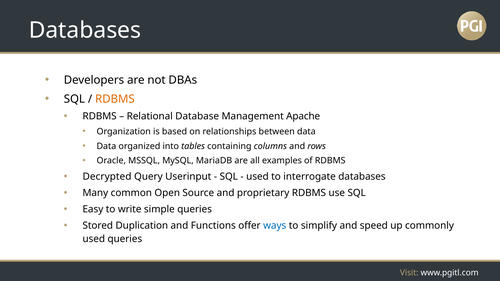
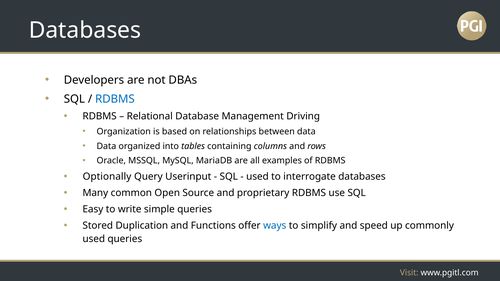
RDBMS colour: orange -> blue (115, 99)
Apache: Apache -> Driving (303, 116)
Decrypted: Decrypted -> Optionally (107, 177)
